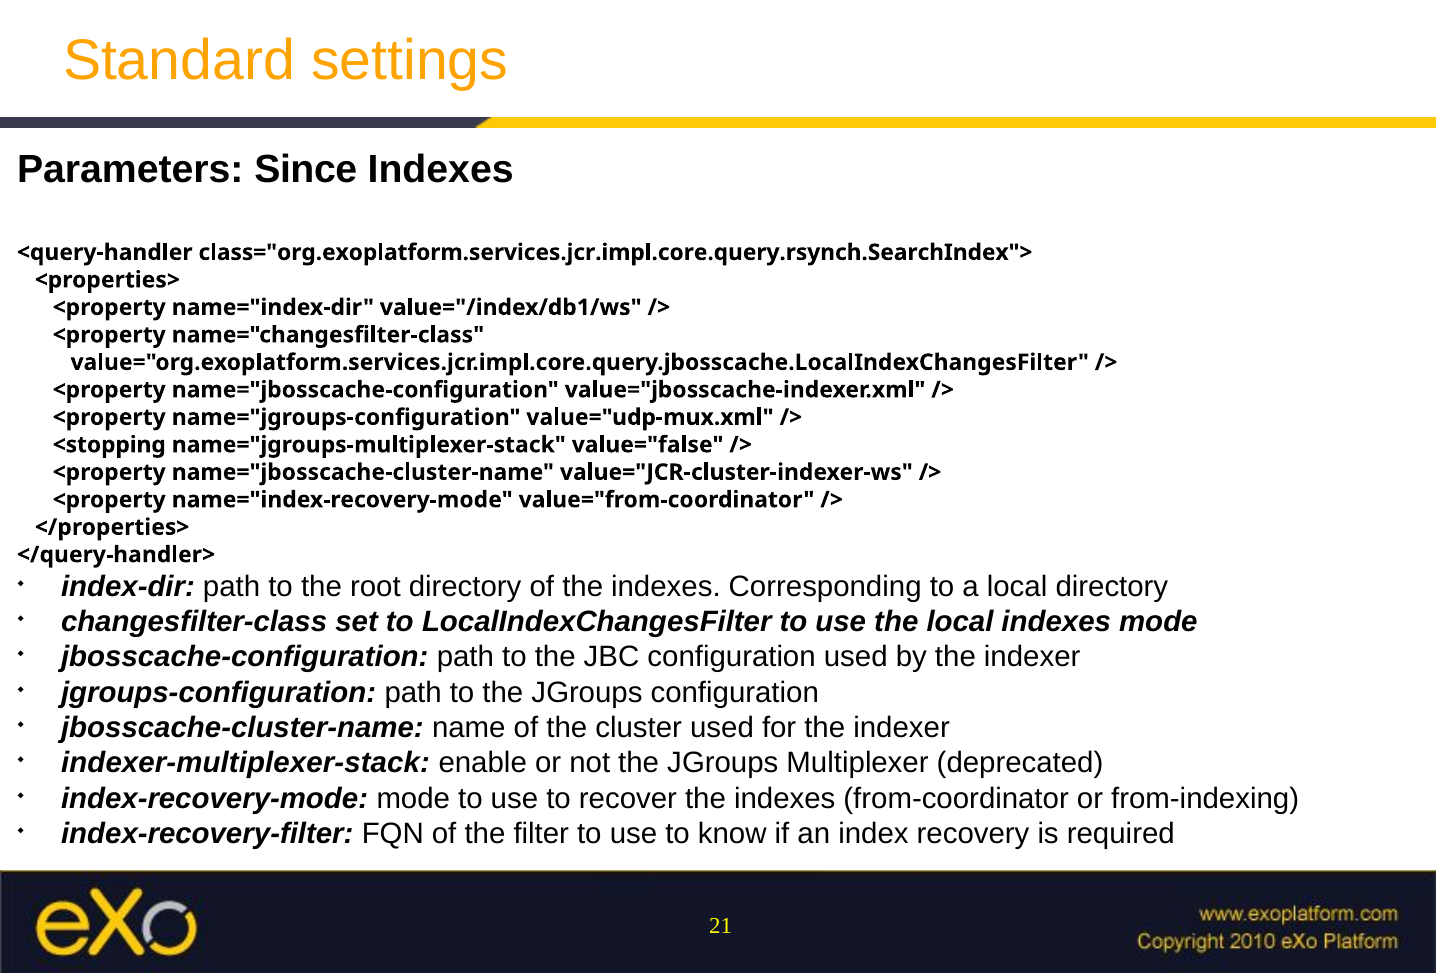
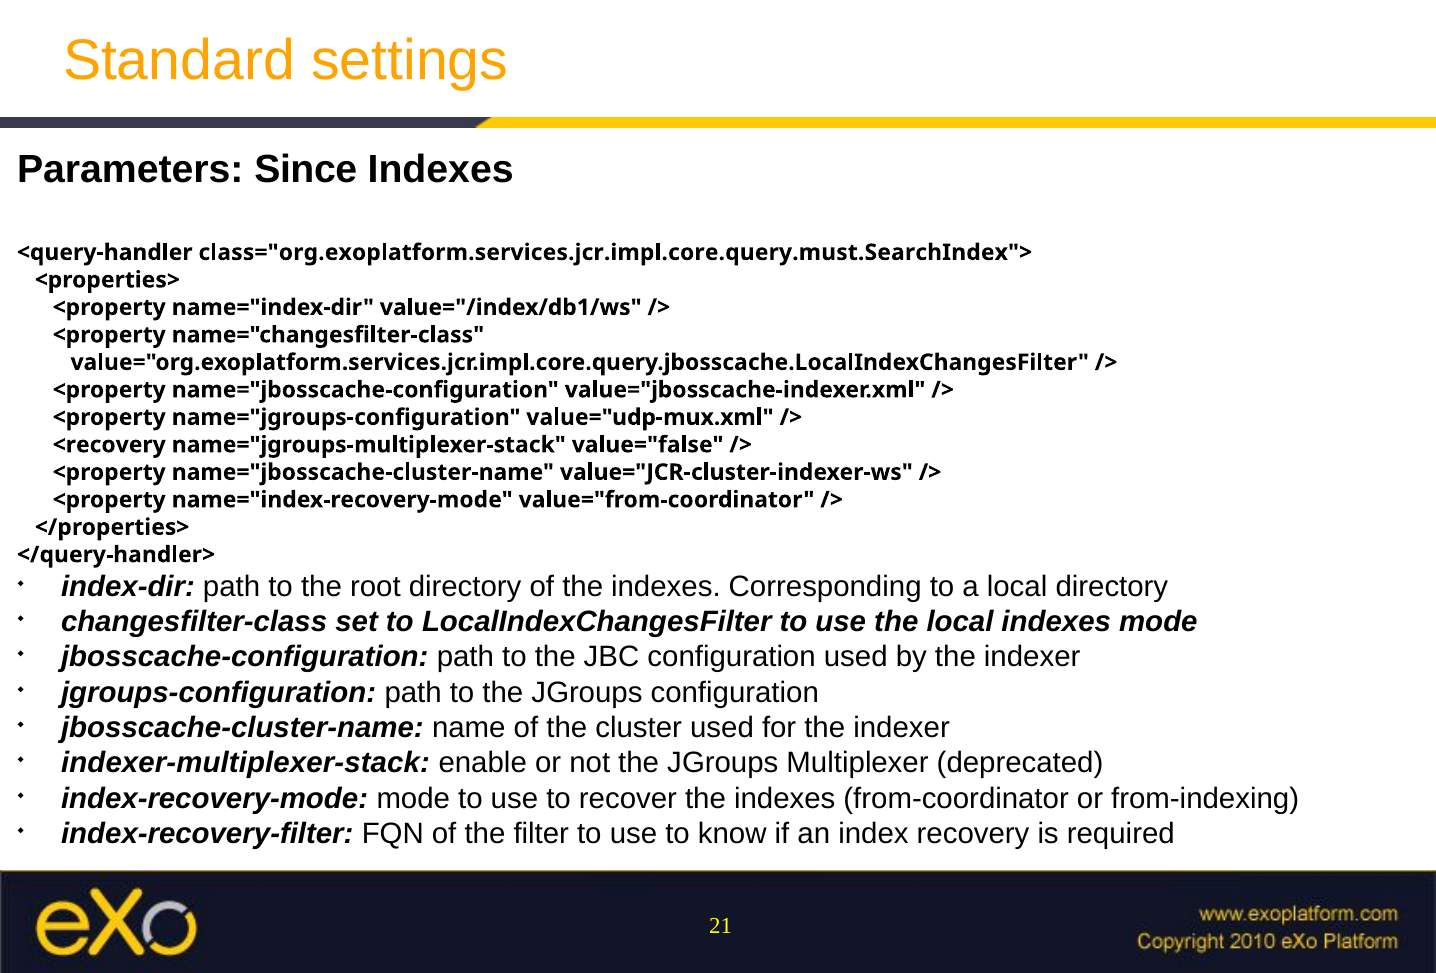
class="org.exoplatform.services.jcr.impl.core.query.rsynch.SearchIndex">: class="org.exoplatform.services.jcr.impl.core.query.rsynch.SearchIndex"> -> class="org.exoplatform.services.jcr.impl.core.query.must.SearchIndex"> (615, 252)
<stopping: <stopping -> <recovery (109, 445)
